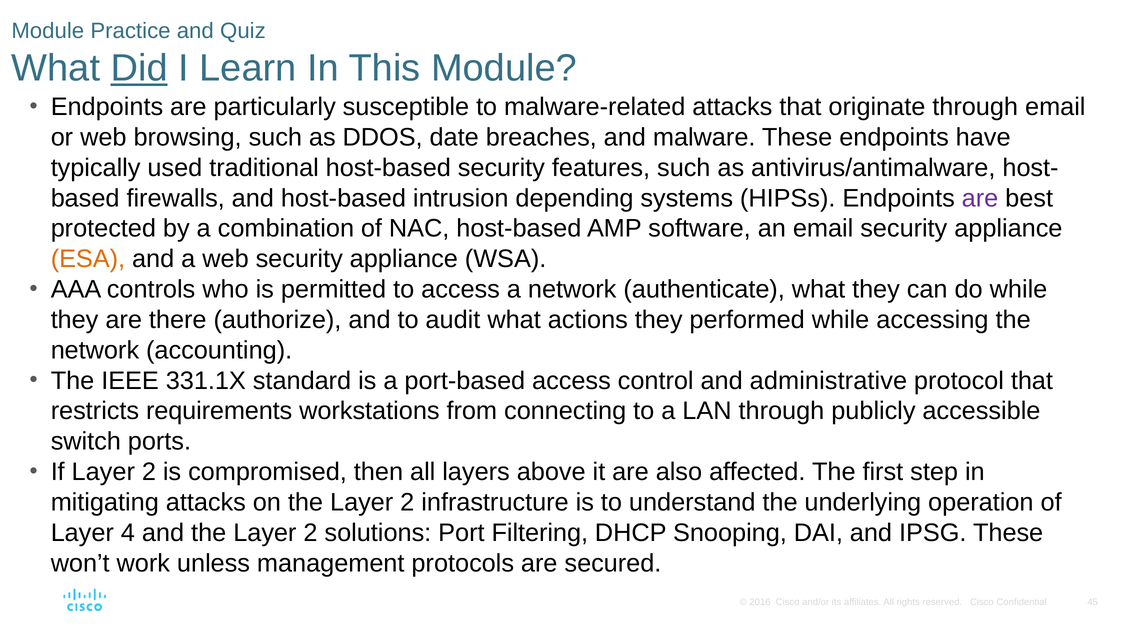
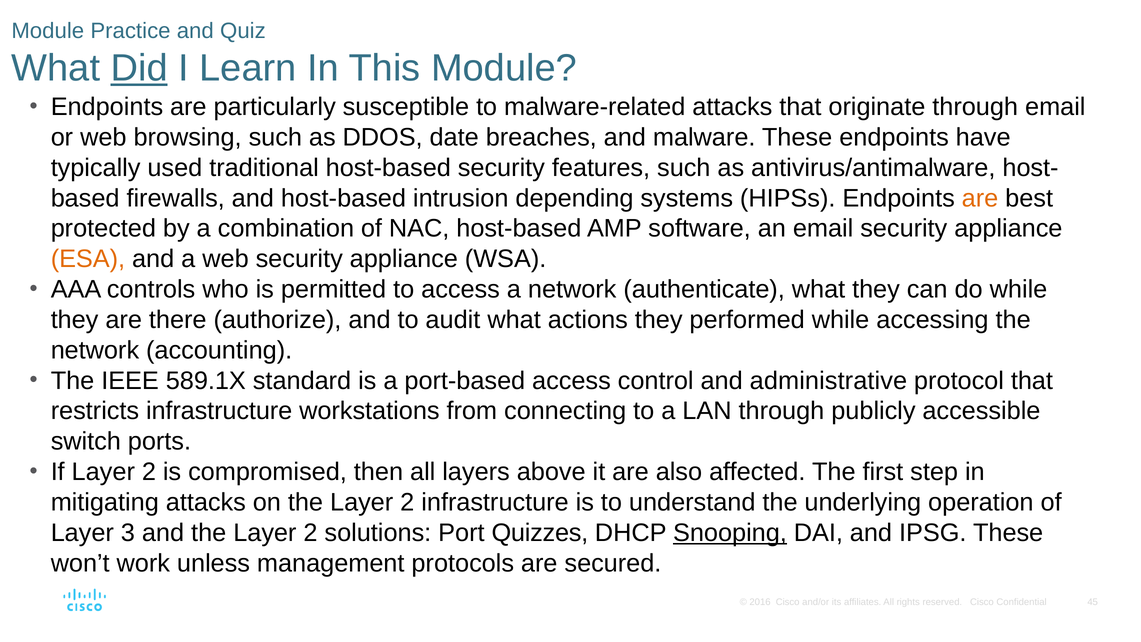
are colour: purple -> orange (980, 198)
331.1X: 331.1X -> 589.1X (206, 381)
restricts requirements: requirements -> infrastructure (219, 411)
4: 4 -> 3 (128, 533)
Filtering: Filtering -> Quizzes (540, 533)
Snooping underline: none -> present (730, 533)
